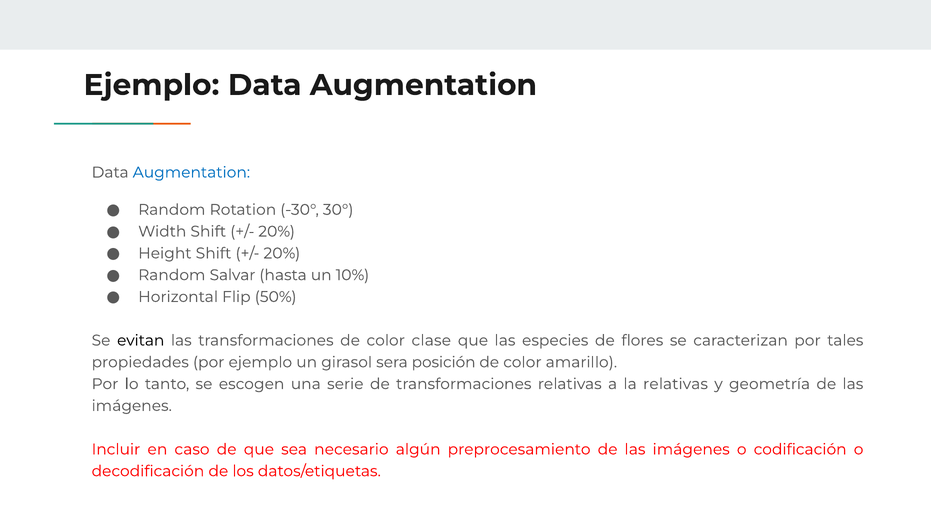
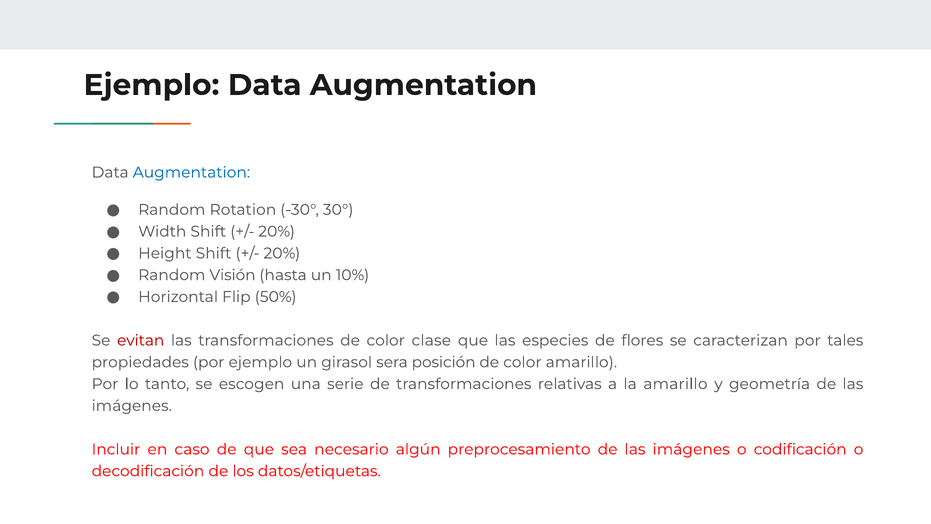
Salvar: Salvar -> Visión (233, 275)
evitan colour: black -> red (141, 340)
la relativas: relativas -> amarillo (675, 384)
